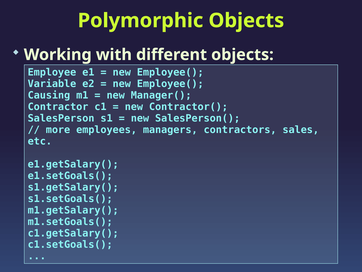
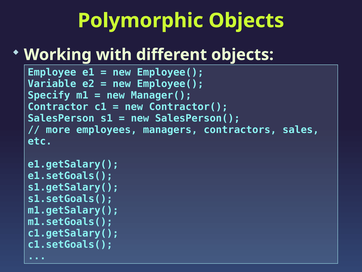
Causing: Causing -> Specify (49, 95)
